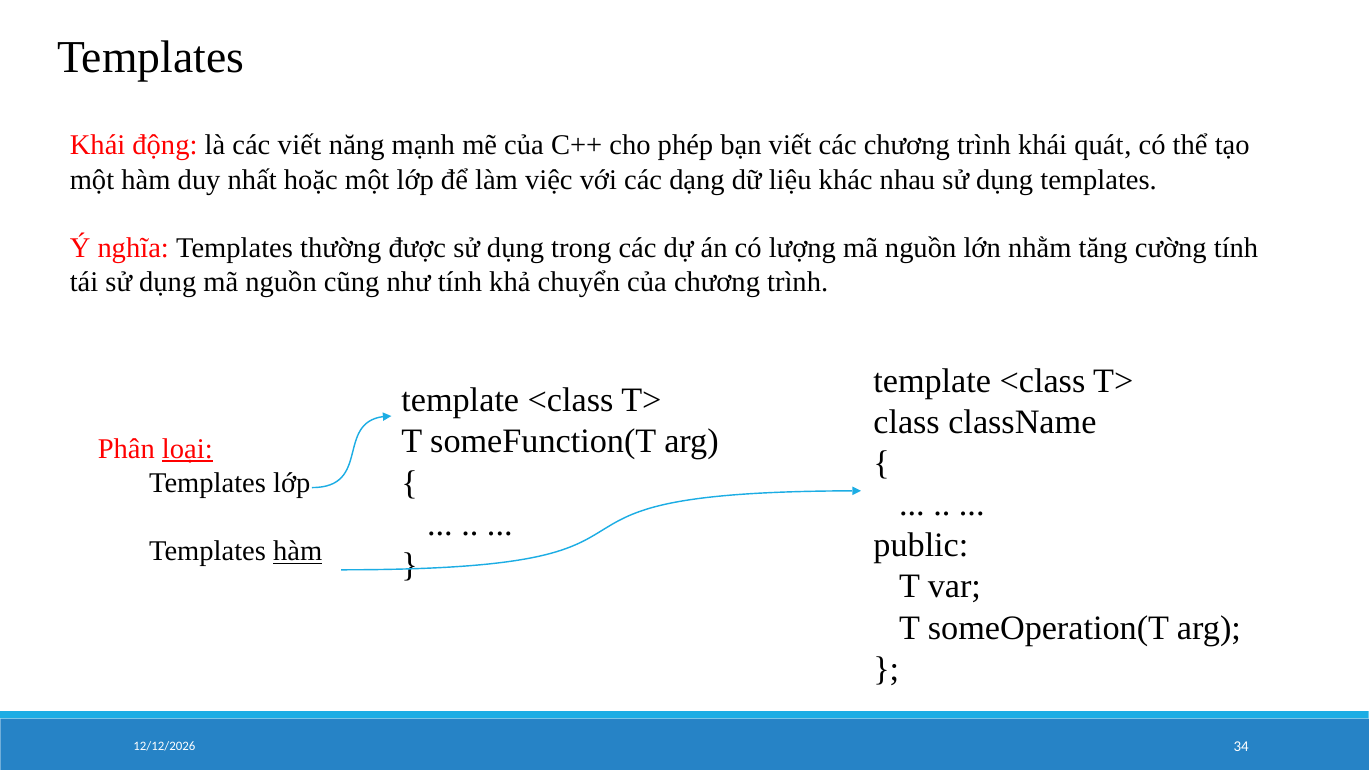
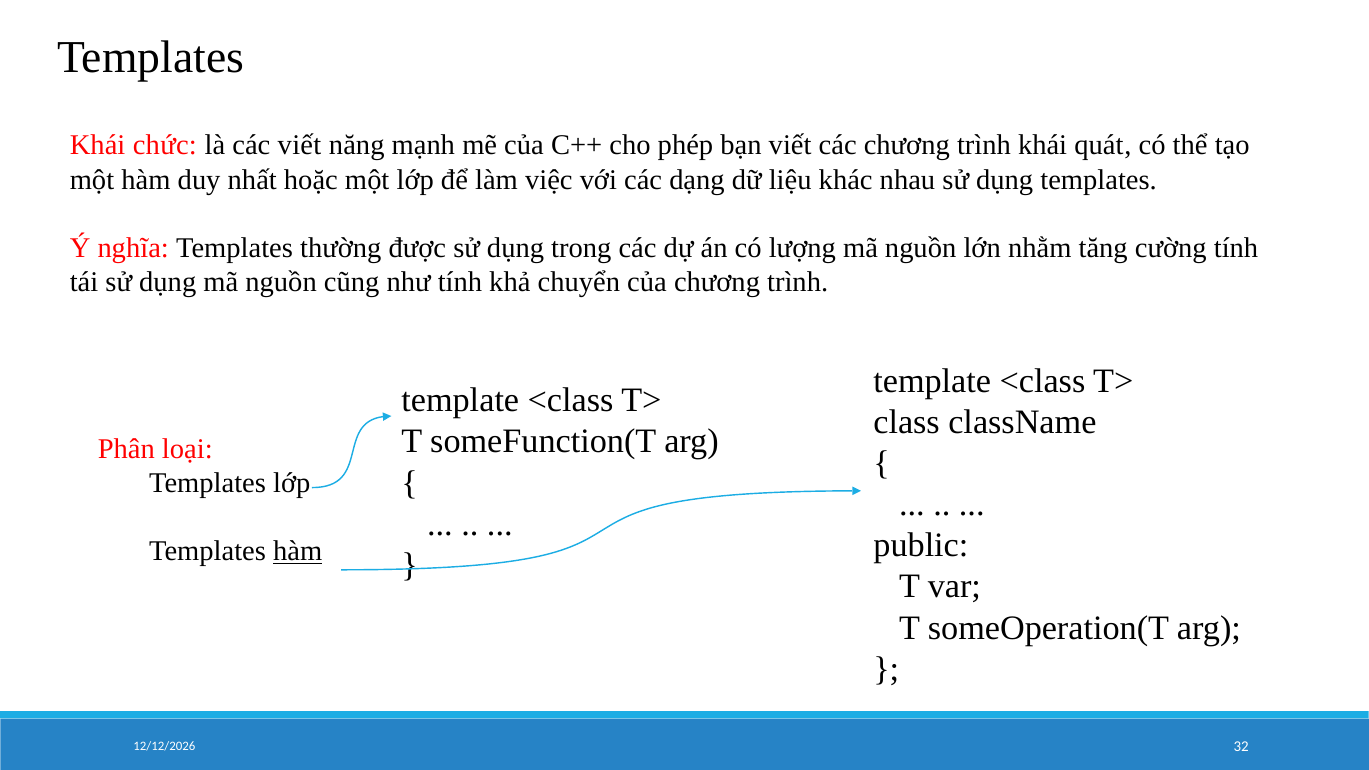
động: động -> chức (165, 145)
loại underline: present -> none (187, 449)
34: 34 -> 32 (1241, 747)
